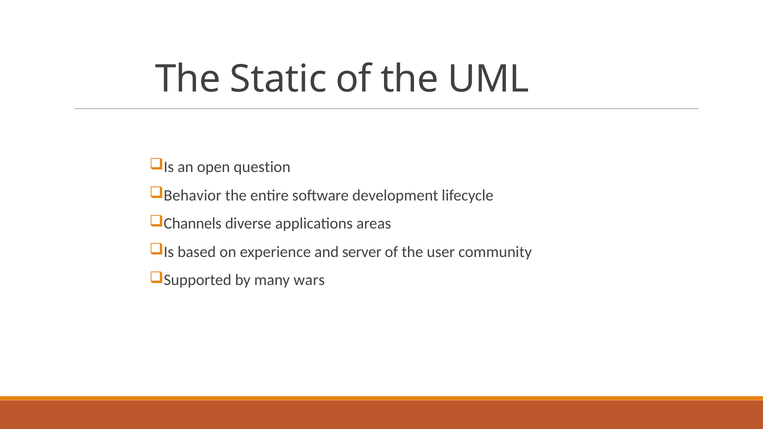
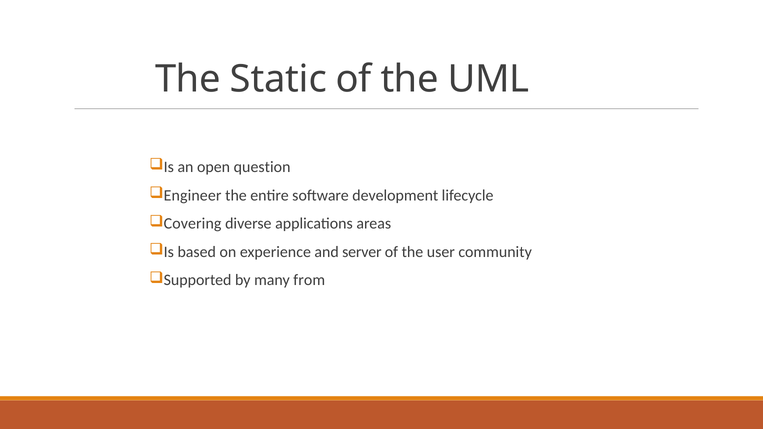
Behavior: Behavior -> Engineer (193, 195)
Channels: Channels -> Covering (193, 224)
wars: wars -> from (309, 280)
